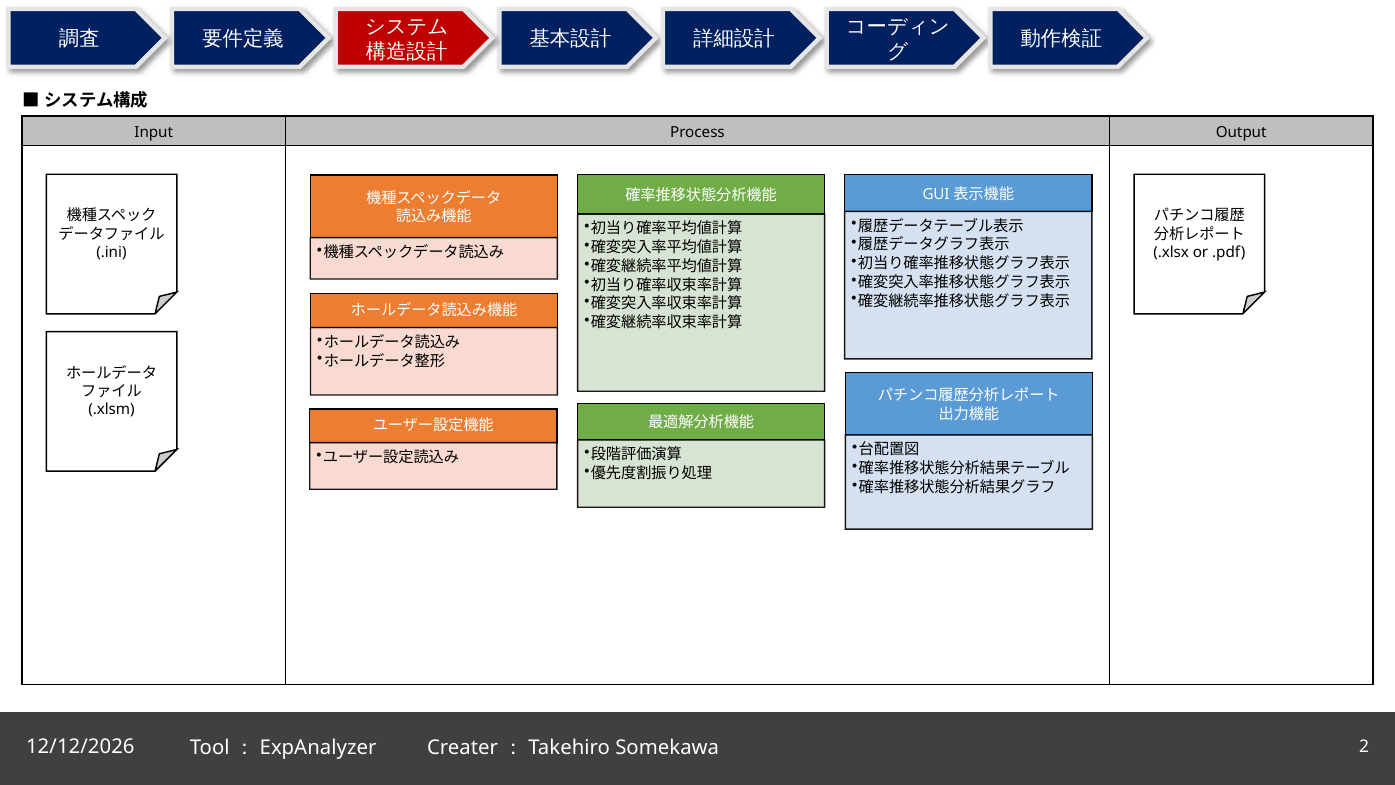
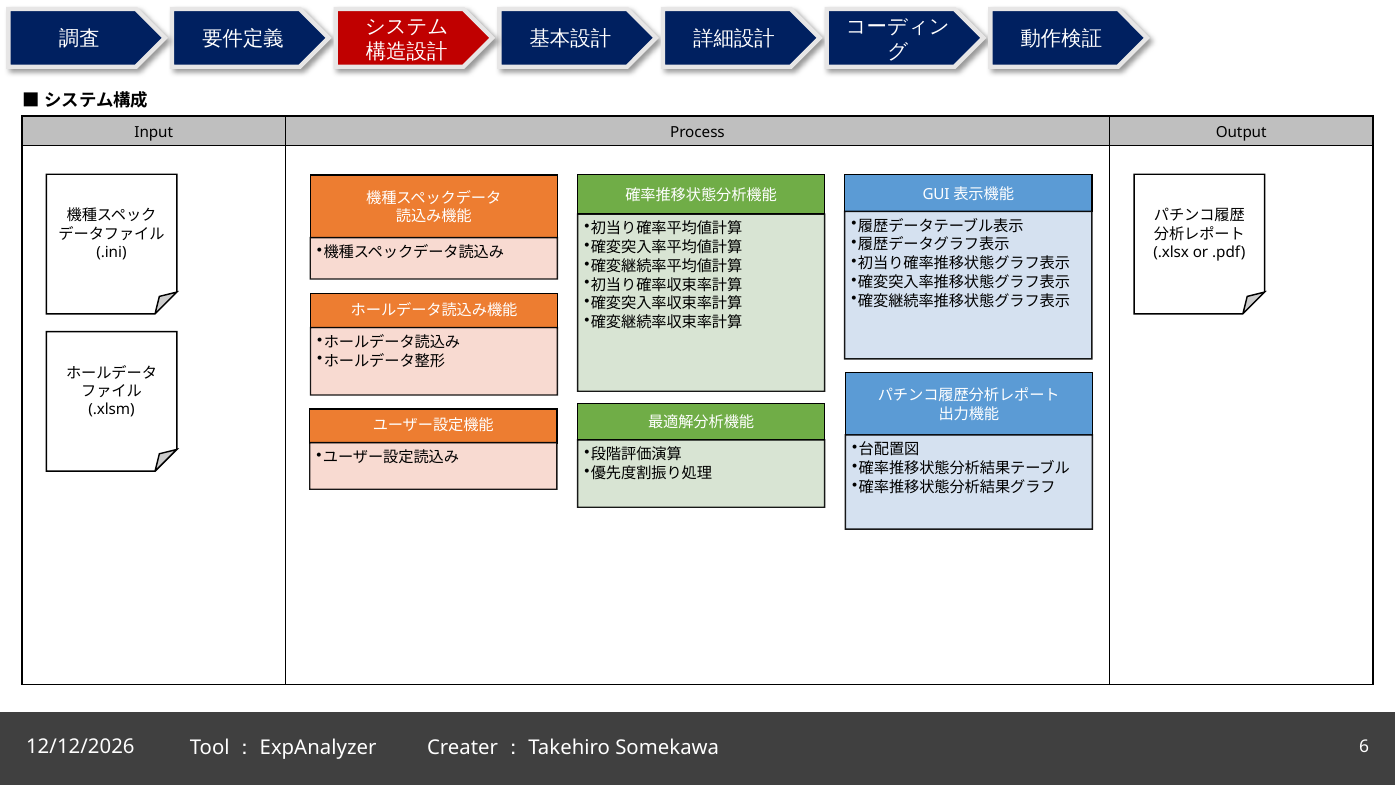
2: 2 -> 6 (1364, 746)
